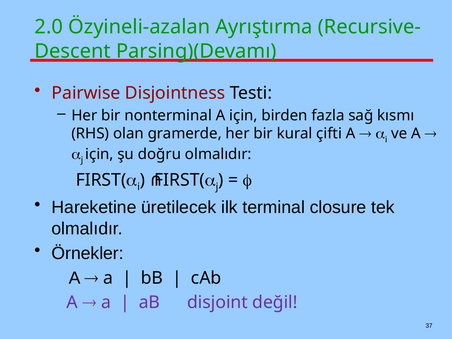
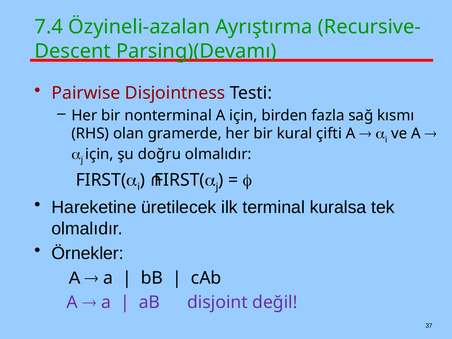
2.0: 2.0 -> 7.4 (49, 27)
closure: closure -> kuralsa (338, 208)
